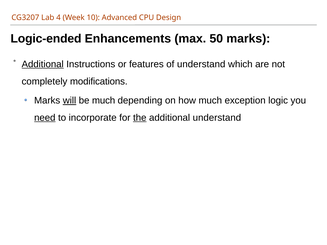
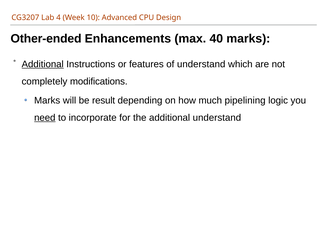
Logic-ended: Logic-ended -> Other-ended (46, 39)
50: 50 -> 40 (216, 39)
will underline: present -> none (70, 101)
be much: much -> result (104, 101)
exception: exception -> pipelining (245, 101)
the underline: present -> none (140, 118)
